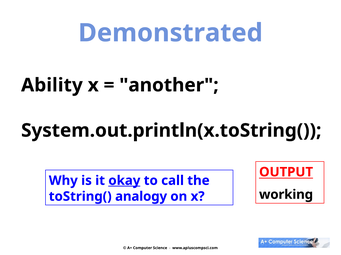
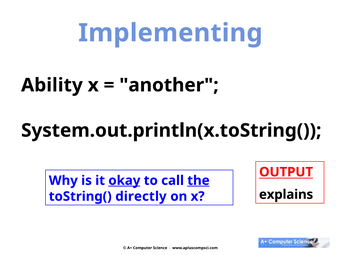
Demonstrated: Demonstrated -> Implementing (170, 33)
the underline: none -> present (198, 181)
working: working -> explains (286, 195)
analogy: analogy -> directly (141, 197)
